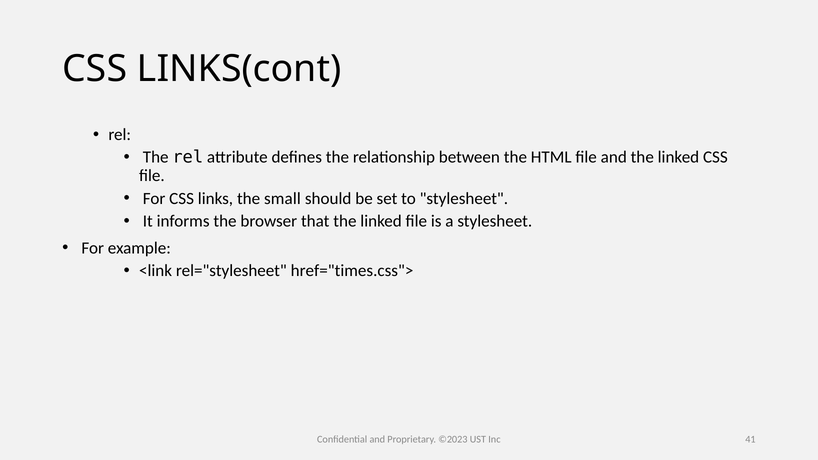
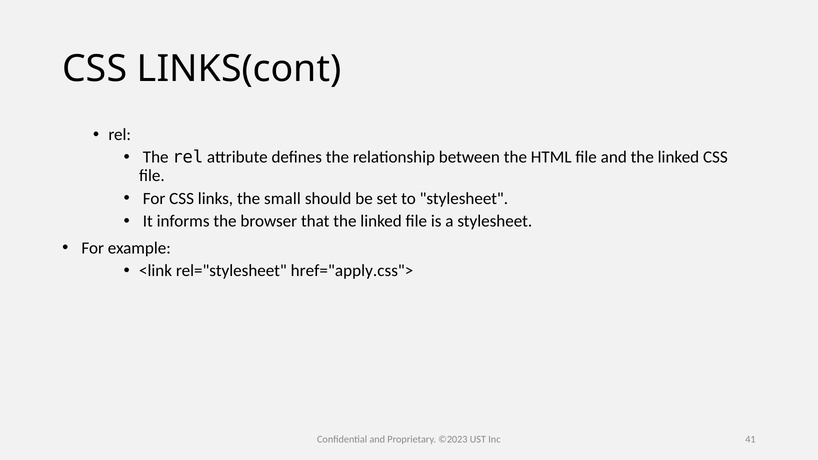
href="times.css">: href="times.css"> -> href="apply.css"> (352, 271)
